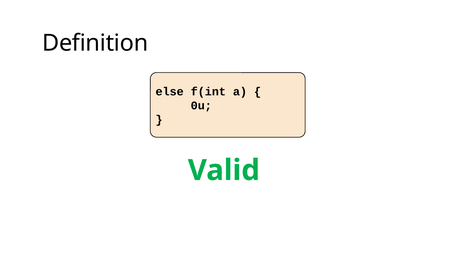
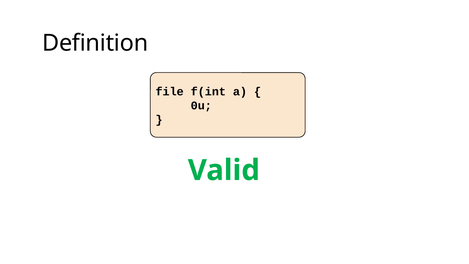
else: else -> file (170, 92)
